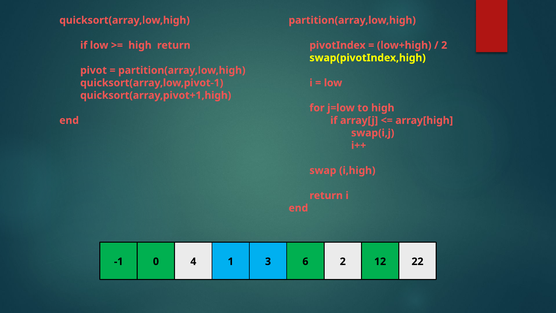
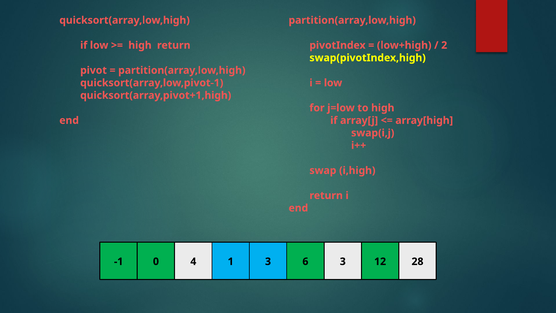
6 2: 2 -> 3 (343, 261)
22: 22 -> 28 (417, 261)
